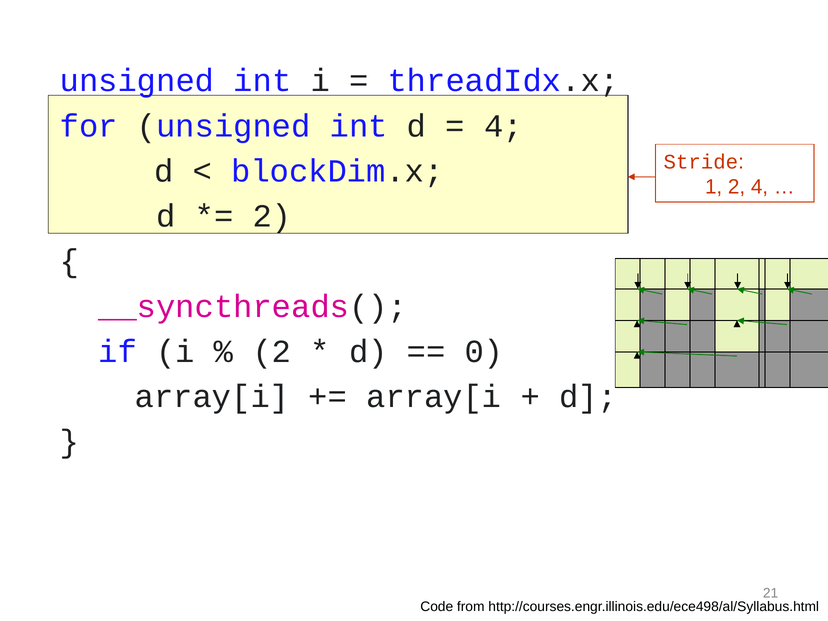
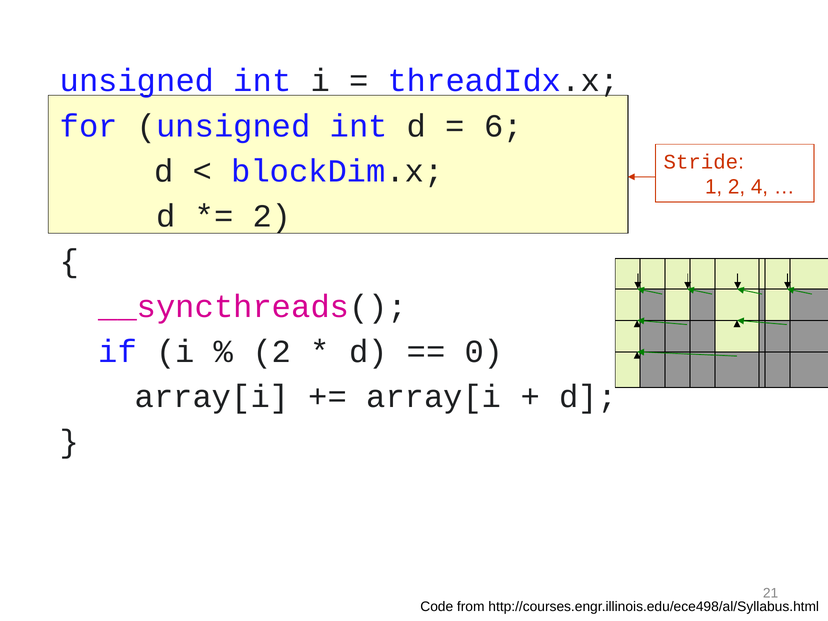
4: 4 -> 6 (503, 126)
